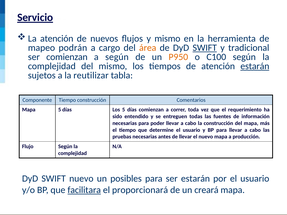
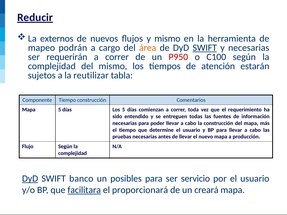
Servicio: Servicio -> Reducir (35, 18)
La atención: atención -> externos (57, 39)
y tradicional: tradicional -> necesarias (249, 48)
ser comienzan: comienzan -> requerirán (67, 57)
según: según -> correr (117, 57)
P950 colour: orange -> red (178, 57)
estarán underline: present -> none (255, 66)
DyD underline: none -> present (30, 179)
SWIFT nuevo: nuevo -> banco (81, 179)
ser estarán: estarán -> servicio (195, 179)
